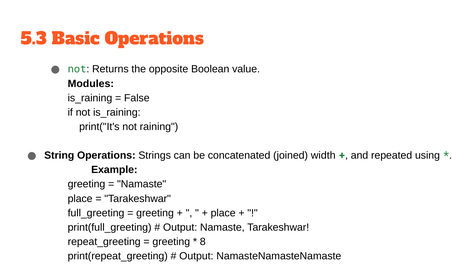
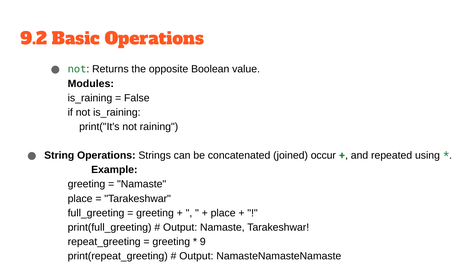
5.3: 5.3 -> 9.2 (34, 39)
width: width -> occur (323, 156)
8: 8 -> 9 (203, 242)
